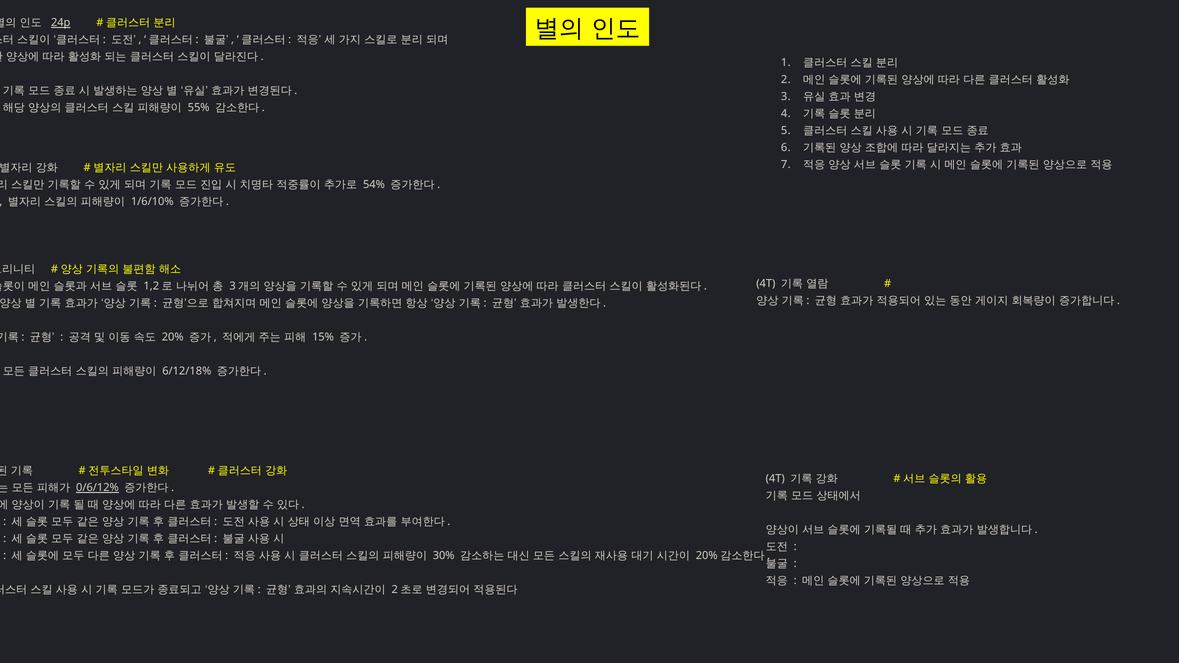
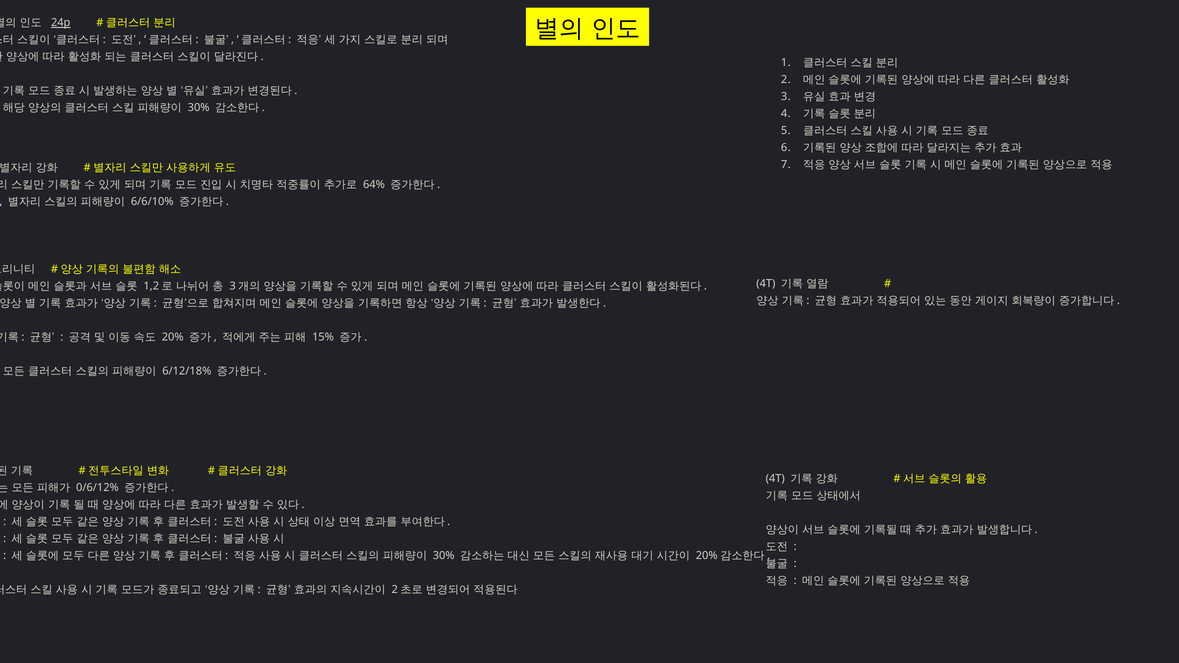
55%: 55% -> 30% (199, 108)
54%: 54% -> 64% (374, 185)
1/6/10%: 1/6/10% -> 6/6/10% (152, 202)
0/6/12% underline: present -> none (97, 488)
